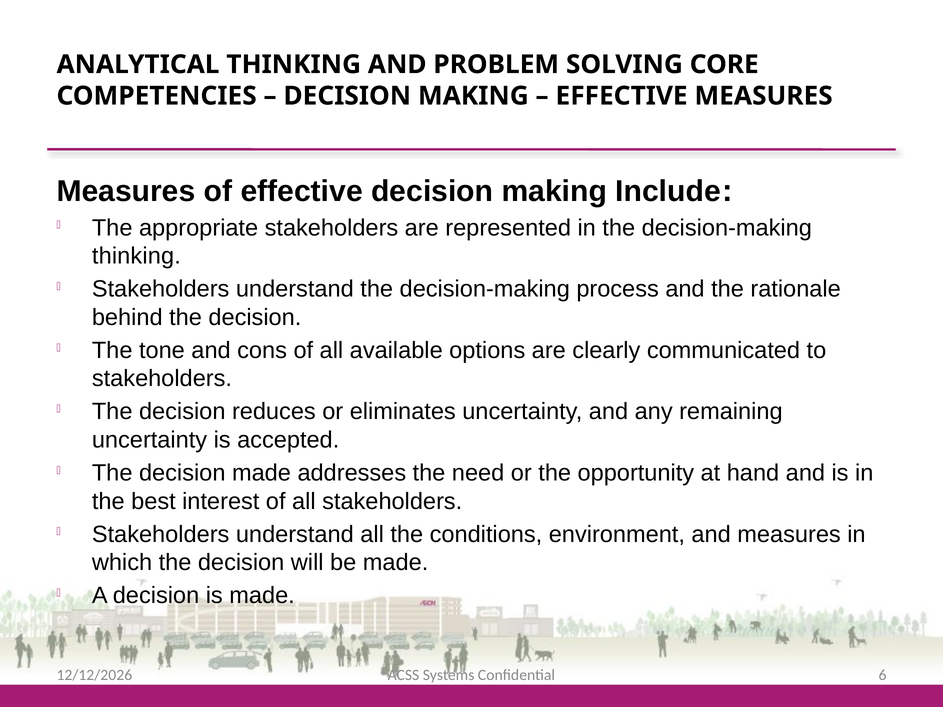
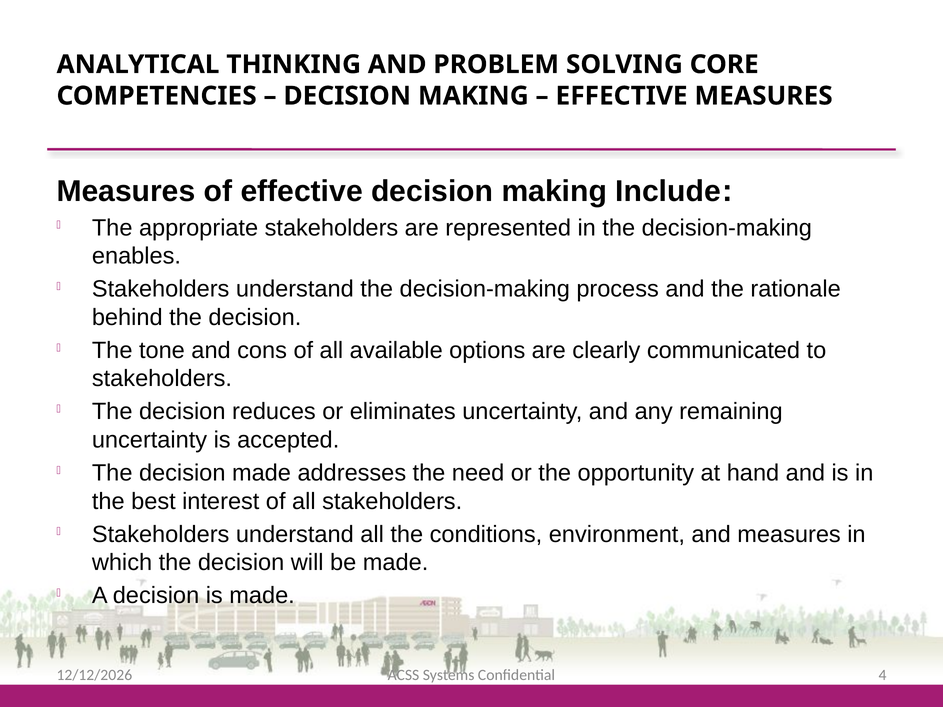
thinking: thinking -> enables (136, 256)
6: 6 -> 4 (883, 675)
